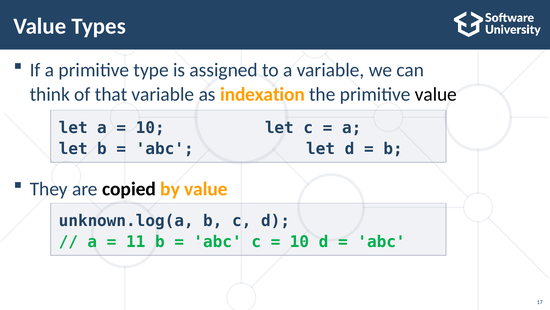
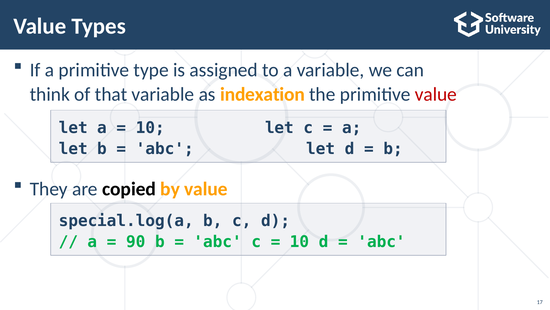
value colour: black -> red (436, 94)
unknown.log(a: unknown.log(a -> special.log(a (126, 220)
11: 11 -> 90 (136, 242)
